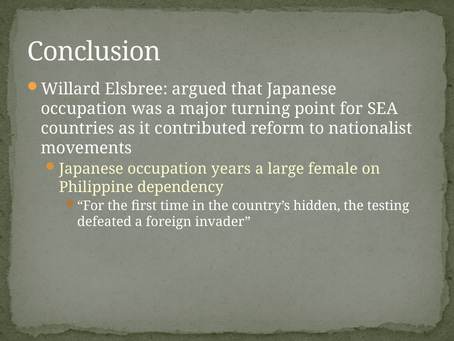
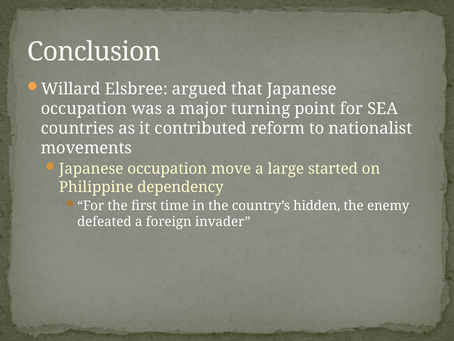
years: years -> move (231, 169)
female: female -> started (333, 169)
testing: testing -> enemy (388, 206)
